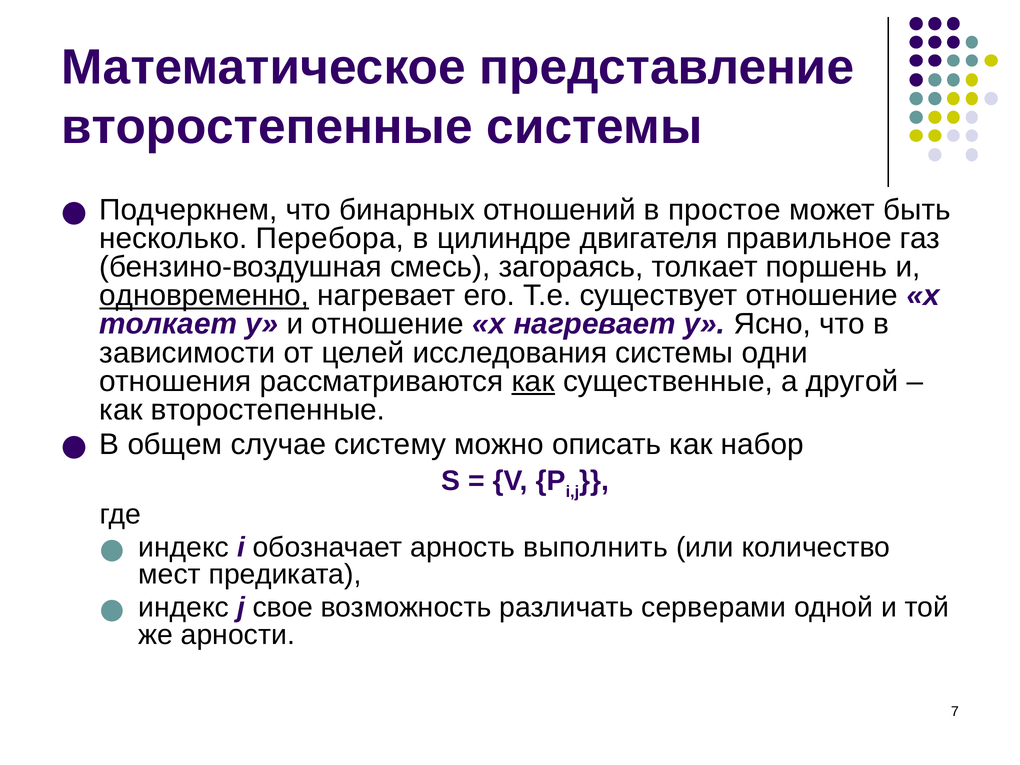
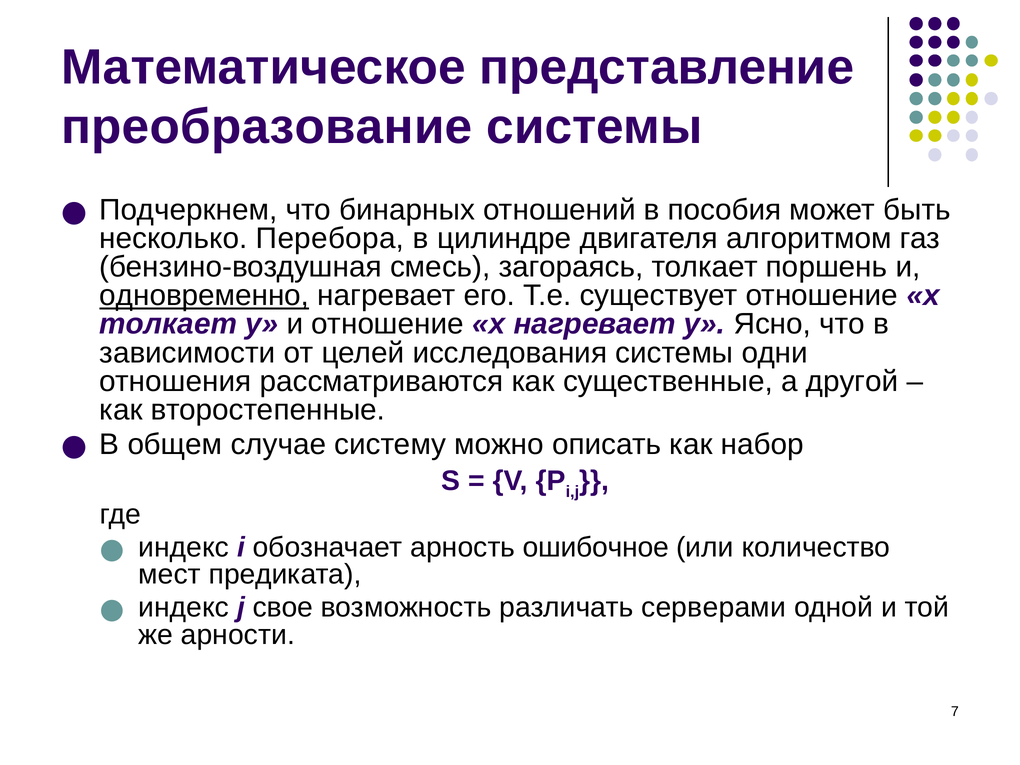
второстепенные: второстепенные -> преобразование (267, 127)
простое: простое -> пособия (725, 210)
правильное: правильное -> алгоритмом (809, 238)
как underline: present -> none (533, 381)
выполнить: выполнить -> ошибочное (596, 547)
